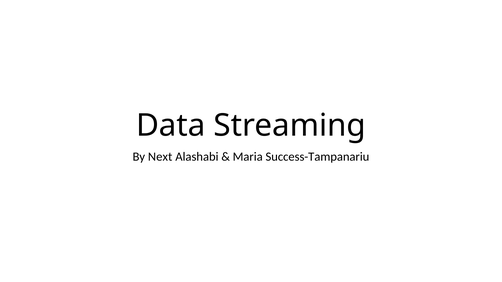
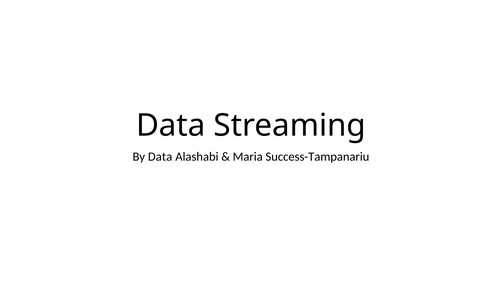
By Next: Next -> Data (160, 157)
